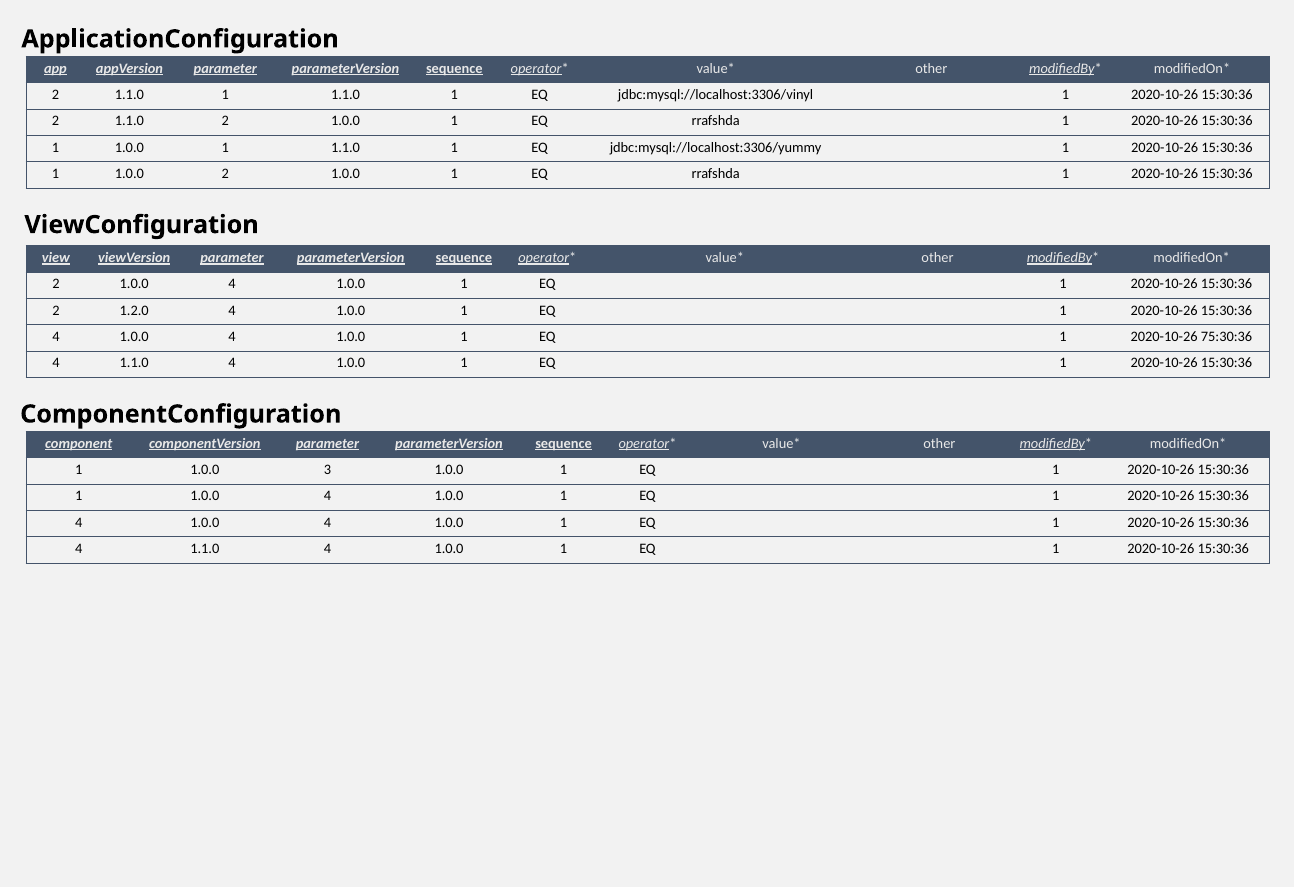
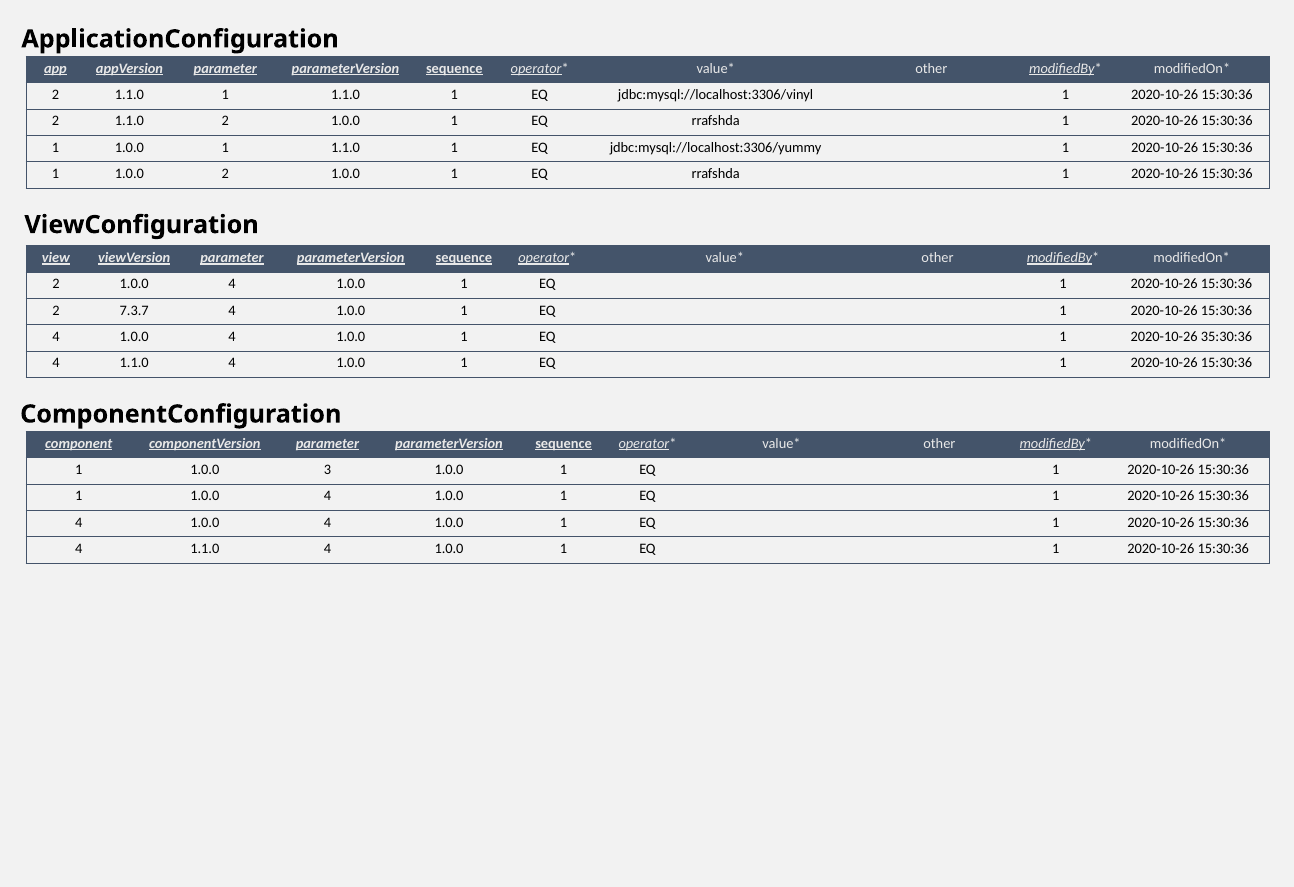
1.2.0: 1.2.0 -> 7.3.7 (134, 310)
75:30:36: 75:30:36 -> 35:30:36 (1227, 337)
